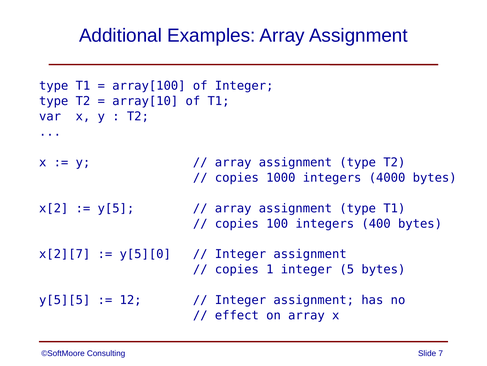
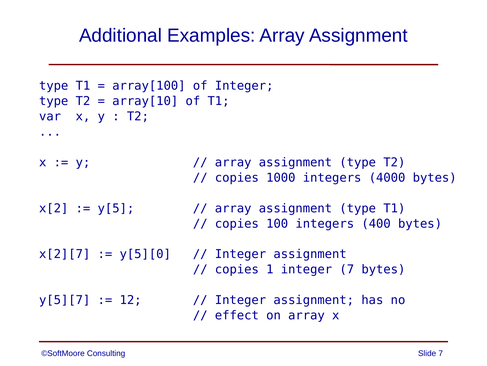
integer 5: 5 -> 7 (347, 269)
y[5][5: y[5][5 -> y[5][7 (65, 300)
